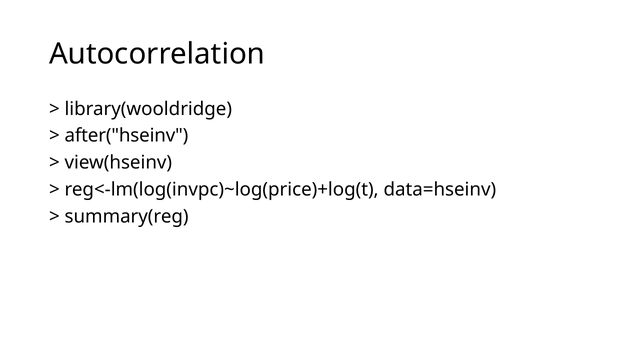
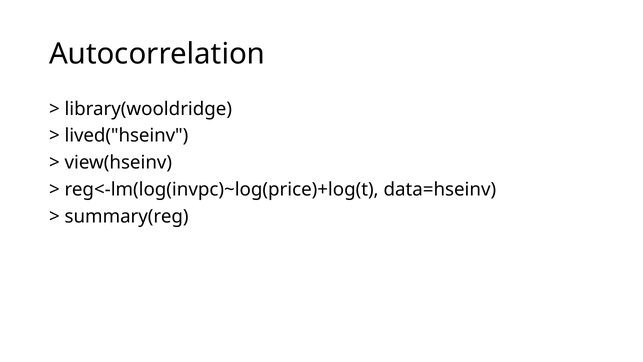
after("hseinv: after("hseinv -> lived("hseinv (126, 136)
